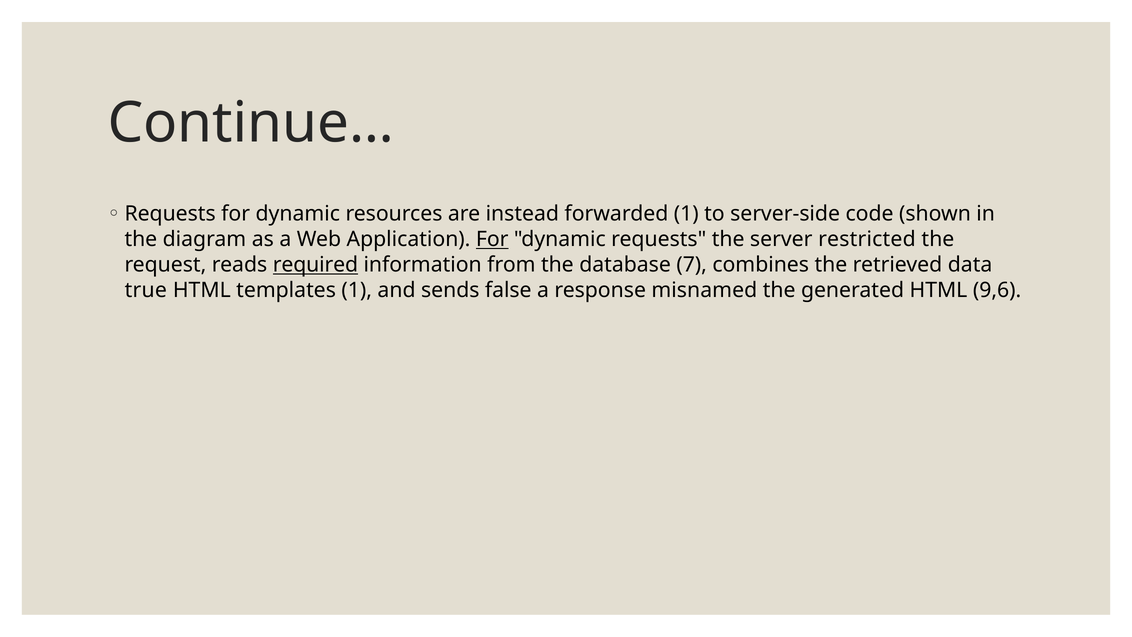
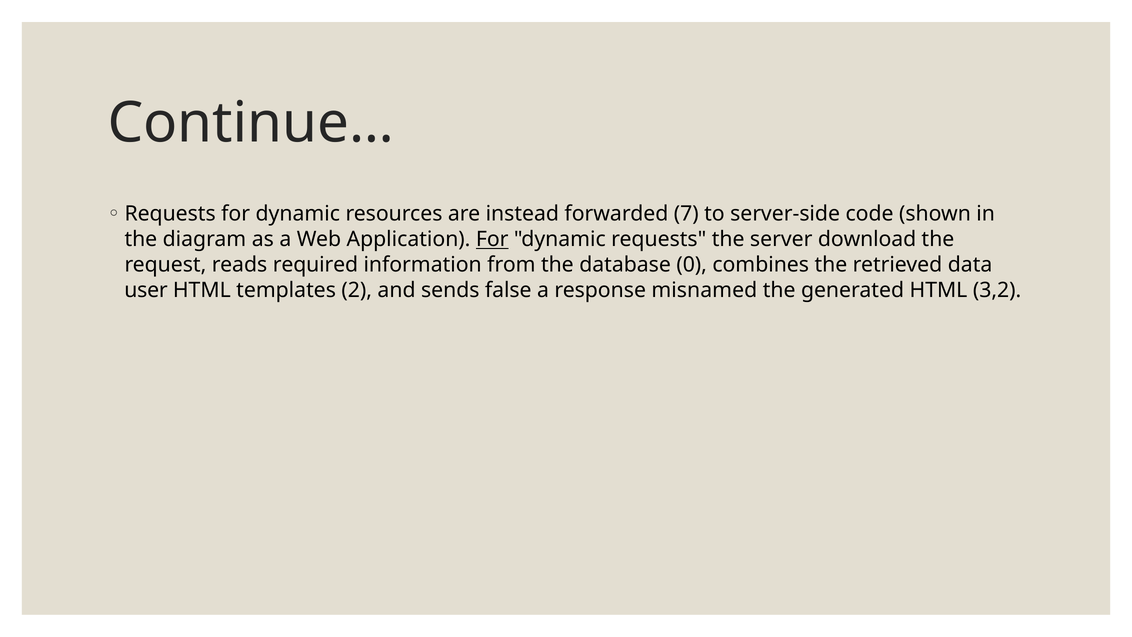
forwarded 1: 1 -> 7 (686, 214)
restricted: restricted -> download (867, 239)
required underline: present -> none (315, 265)
7: 7 -> 0 (692, 265)
true: true -> user (146, 290)
templates 1: 1 -> 2 (357, 290)
9,6: 9,6 -> 3,2 (997, 290)
